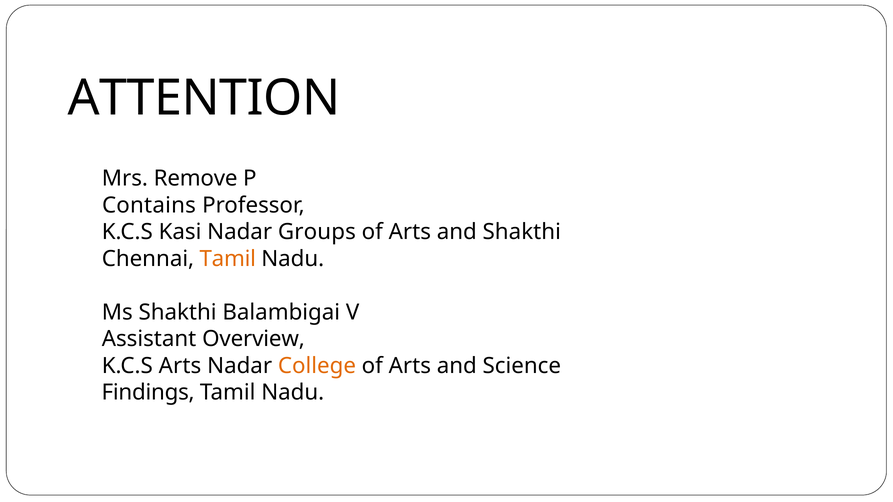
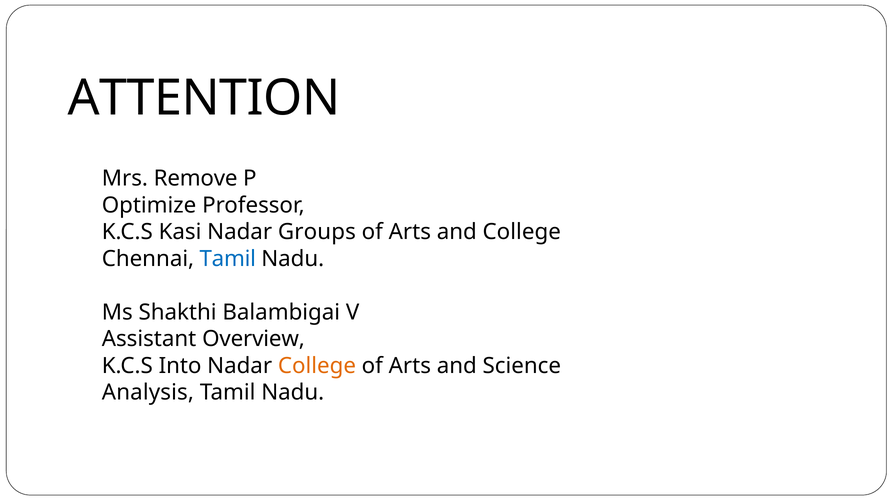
Contains: Contains -> Optimize (149, 205)
and Shakthi: Shakthi -> College (522, 232)
Tamil colour: orange -> blue (228, 259)
K.C.S Arts: Arts -> Into (180, 366)
Findings: Findings -> Analysis (148, 393)
